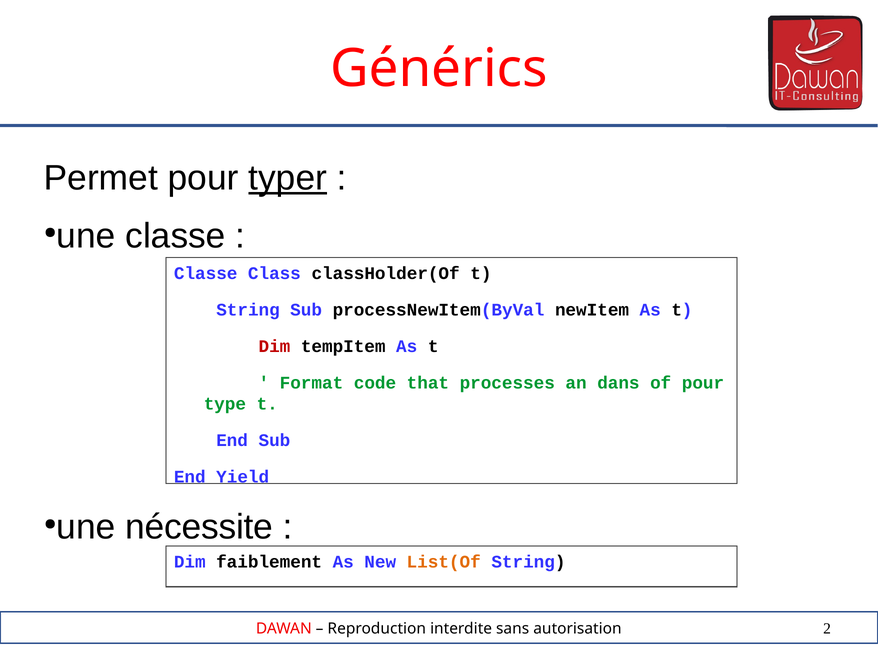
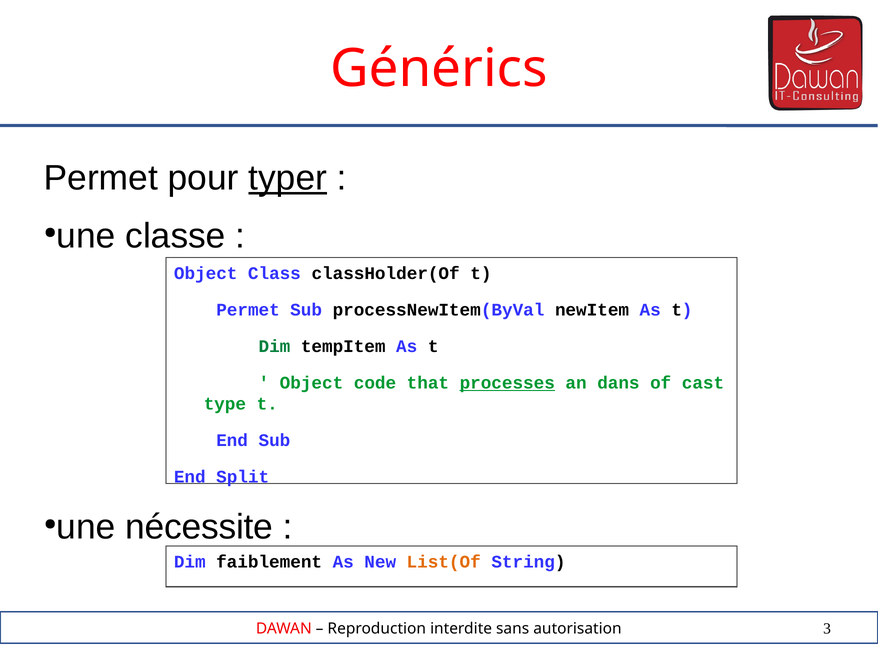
Classe: Classe -> Object (206, 273)
String: String -> Permet (248, 309)
Dim colour: red -> green (274, 346)
Format: Format -> Object (311, 382)
processes underline: none -> present (507, 382)
of pour: pour -> cast (703, 382)
Yield: Yield -> Split (243, 476)
2: 2 -> 3 (827, 628)
